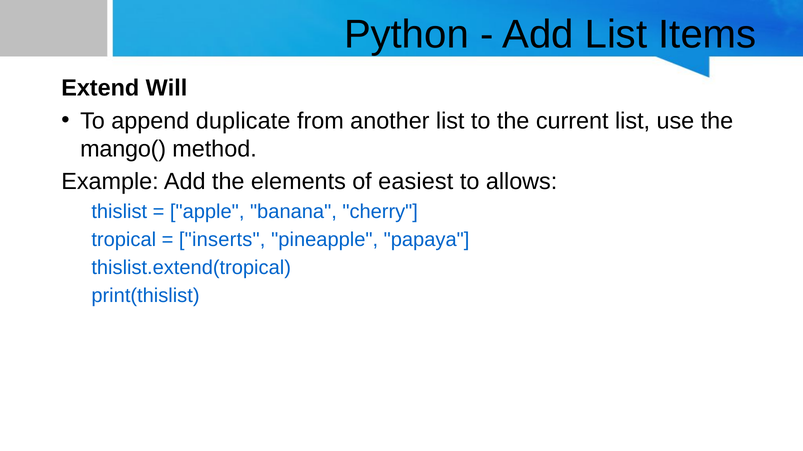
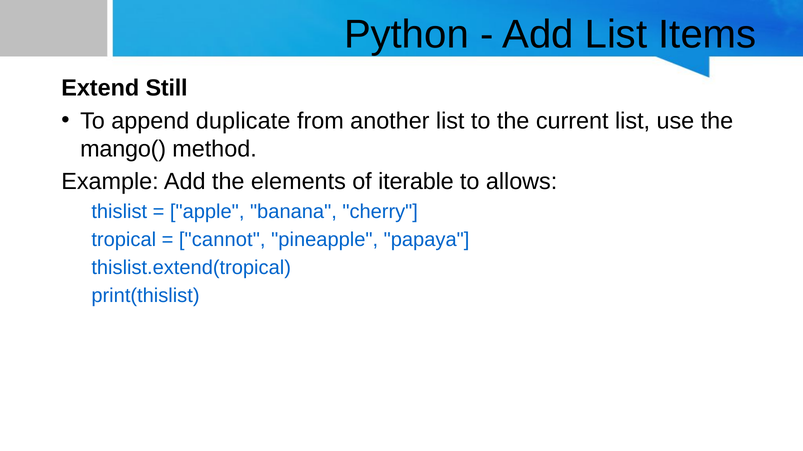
Will: Will -> Still (167, 88)
easiest: easiest -> iterable (416, 182)
inserts: inserts -> cannot (222, 240)
